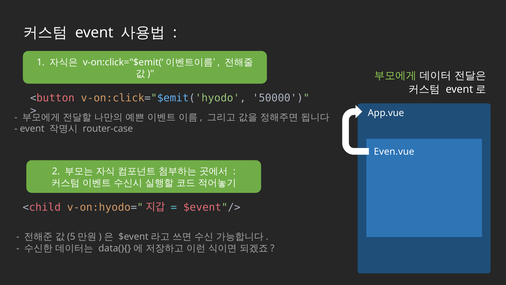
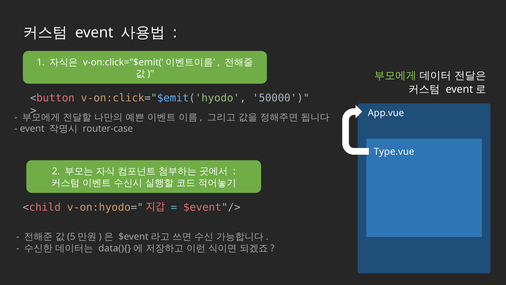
Even.vue: Even.vue -> Type.vue (394, 151)
